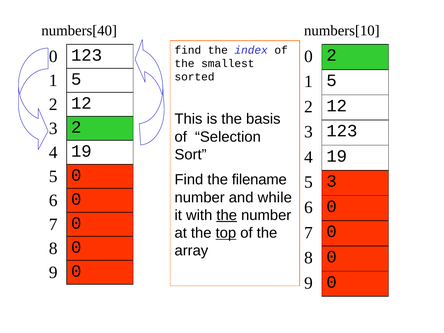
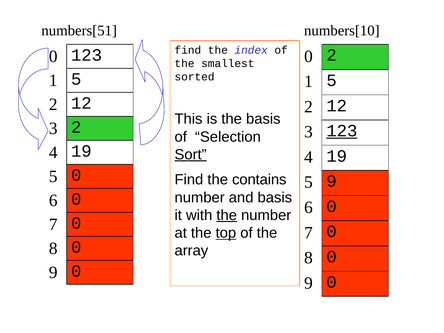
numbers[40: numbers[40 -> numbers[51 (79, 31)
123 underline: none -> present (342, 131)
Sort underline: none -> present (191, 155)
filename: filename -> contains (259, 180)
5 3: 3 -> 9 (332, 181)
and while: while -> basis (275, 197)
